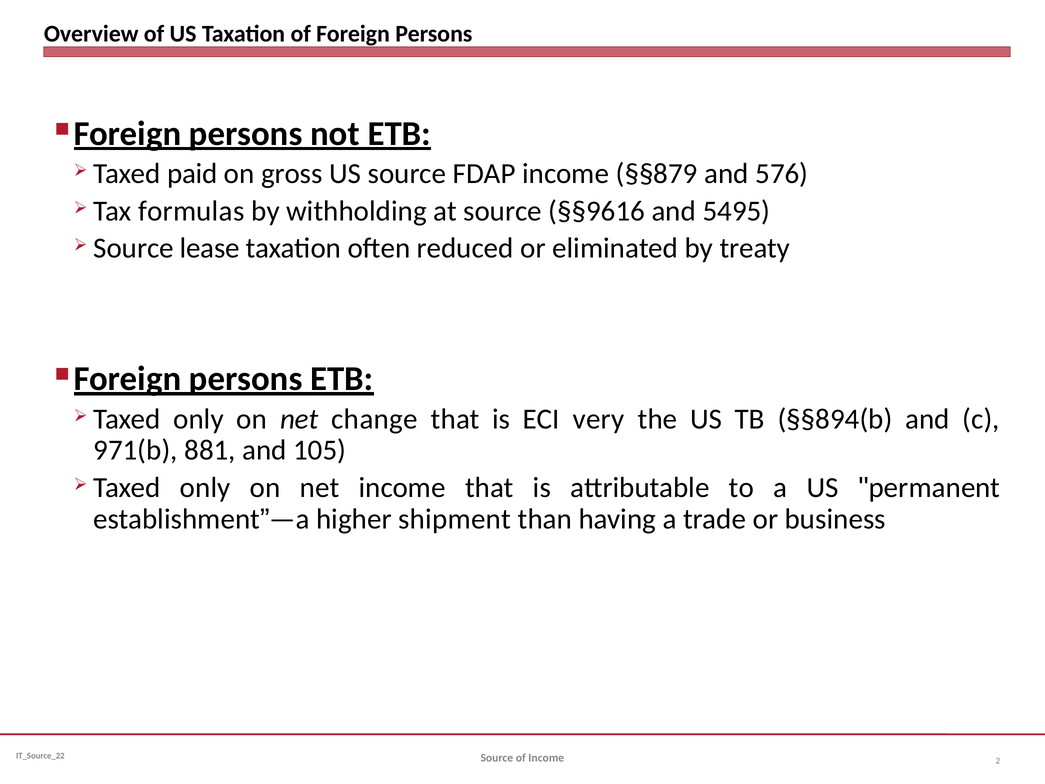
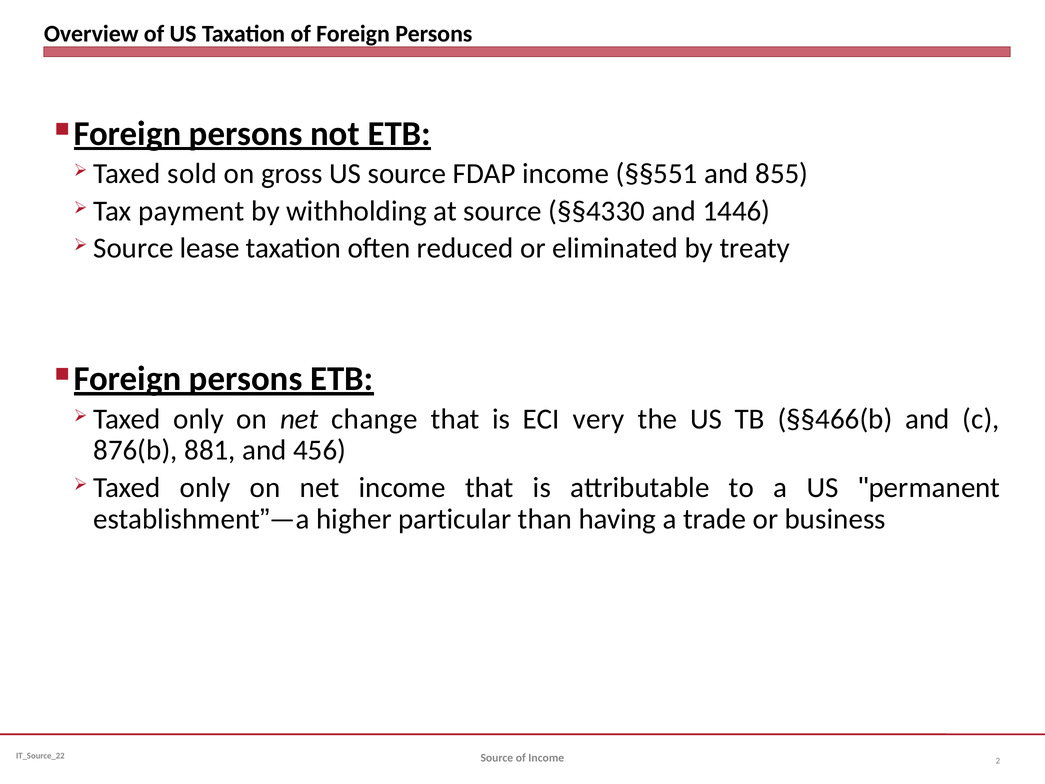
paid: paid -> sold (192, 174)
§§879: §§879 -> §§551 (657, 174)
576: 576 -> 855 (782, 174)
formulas: formulas -> payment (191, 211)
§§9616: §§9616 -> §§4330 (597, 211)
5495: 5495 -> 1446 (736, 211)
§§894(b: §§894(b -> §§466(b (835, 419)
971(b: 971(b -> 876(b (135, 450)
105: 105 -> 456 (320, 450)
shipment: shipment -> particular (455, 519)
